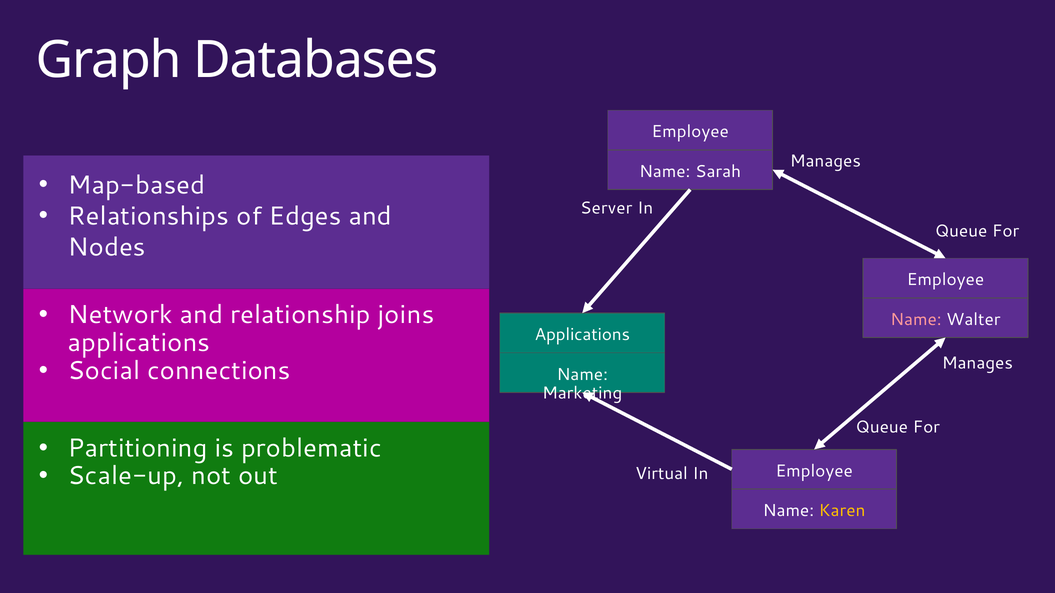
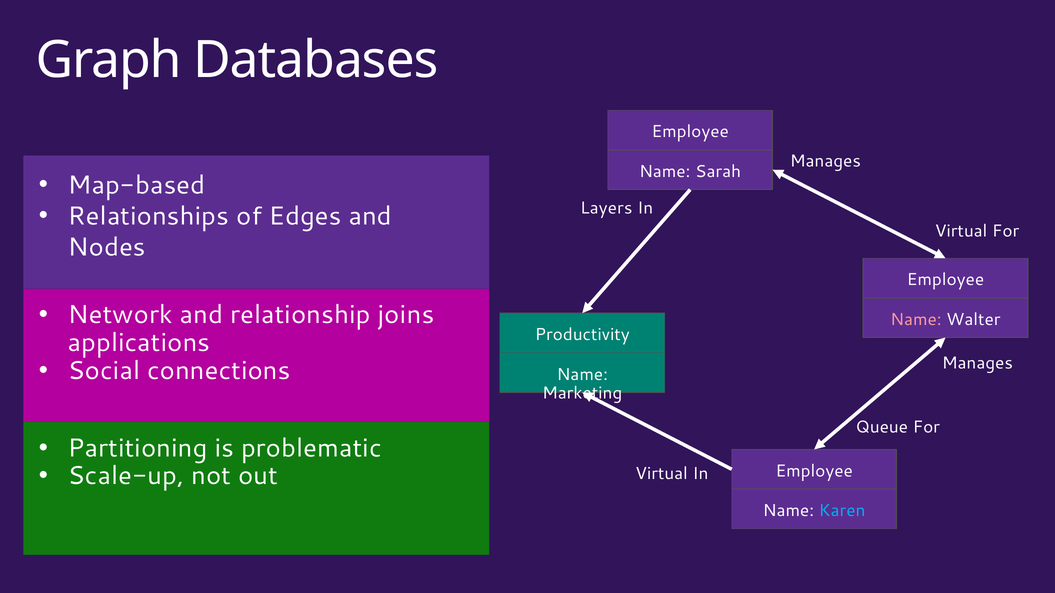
Server: Server -> Layers (606, 208)
Queue: Queue -> Virtual (961, 231)
Applications: Applications -> Productivity (582, 335)
Karen colour: yellow -> light blue (842, 511)
